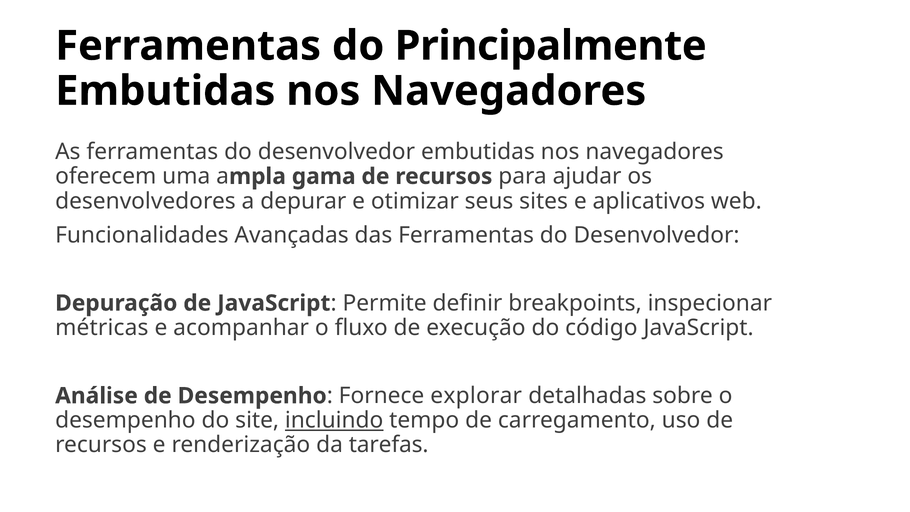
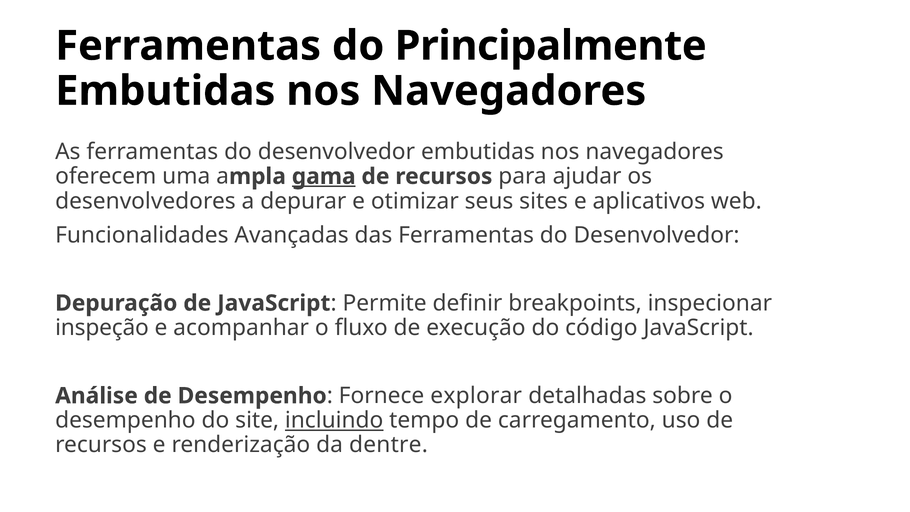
gama underline: none -> present (324, 176)
métricas: métricas -> inspeção (102, 328)
tarefas: tarefas -> dentre (388, 445)
